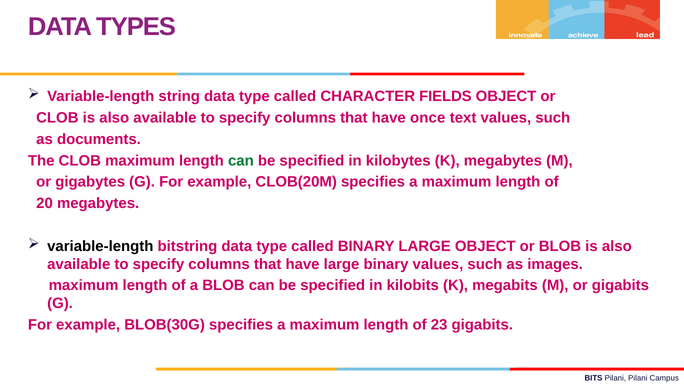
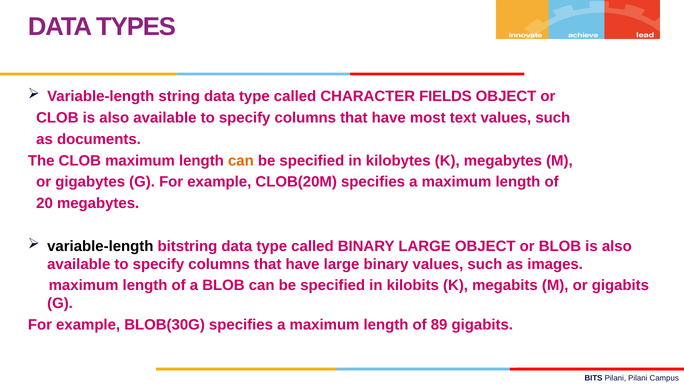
once: once -> most (428, 118)
can colour: green -> orange (241, 161)
23: 23 -> 89 (439, 325)
